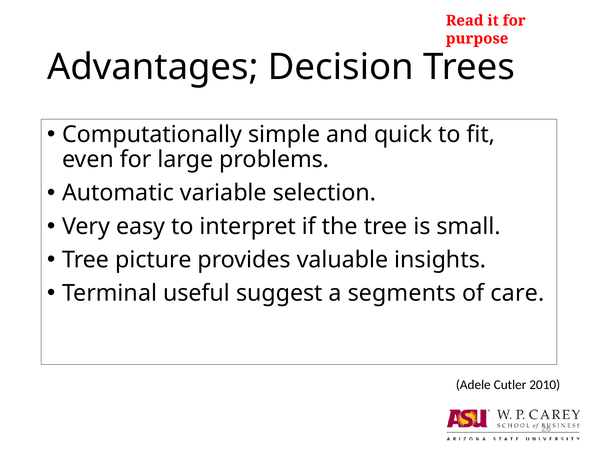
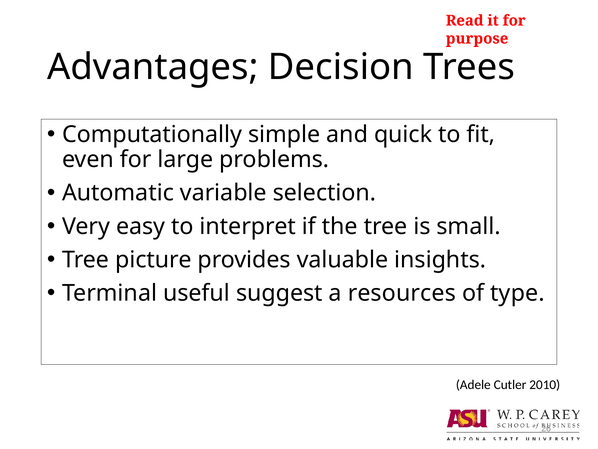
segments: segments -> resources (402, 293)
care: care -> type (517, 293)
